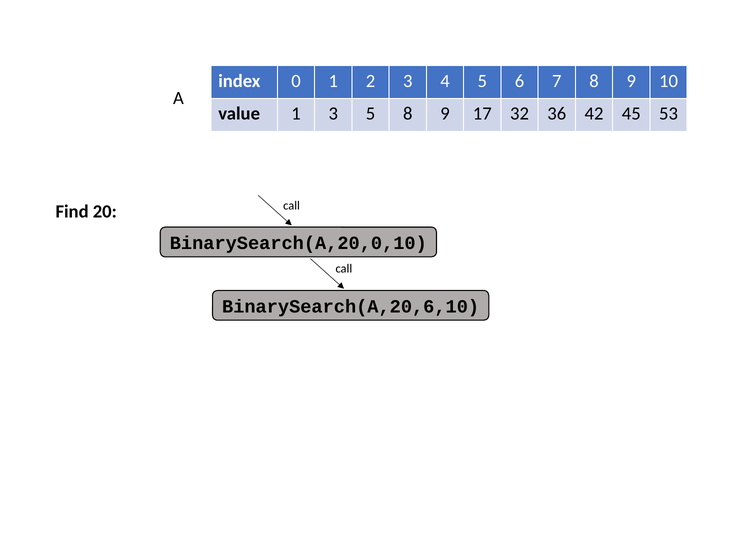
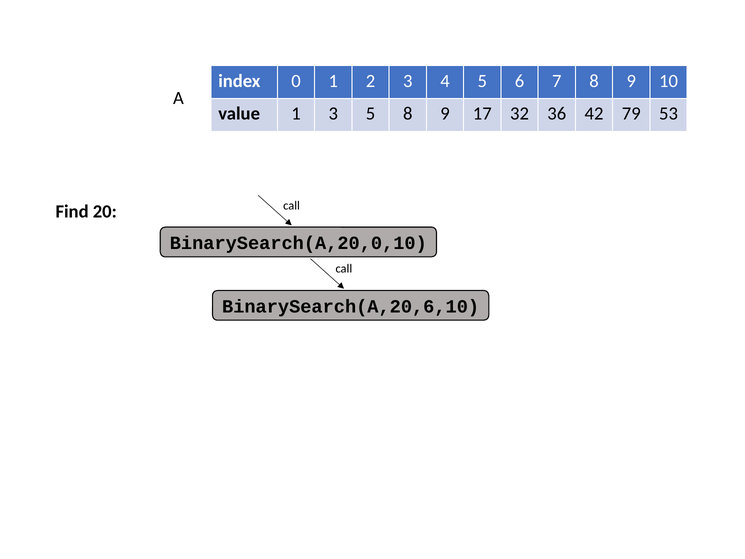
45: 45 -> 79 (631, 114)
